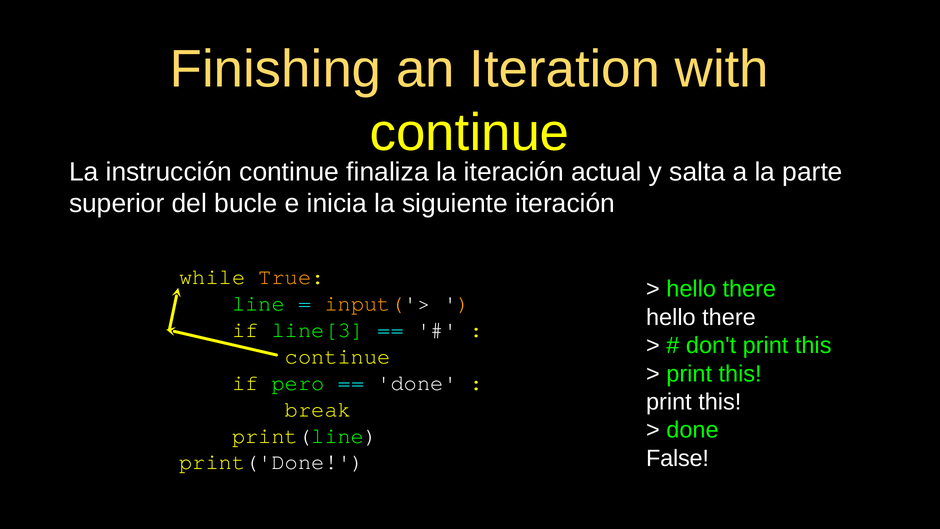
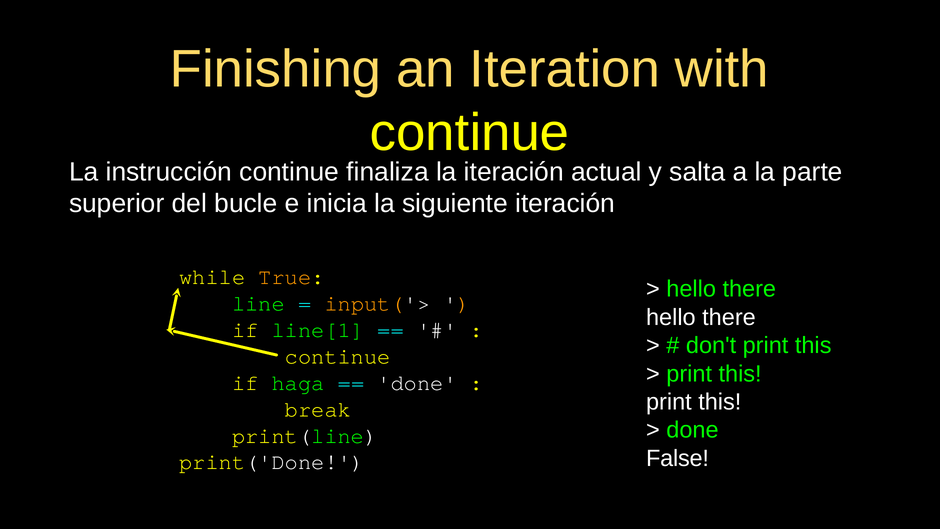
line[3: line[3 -> line[1 (318, 330)
pero: pero -> haga (298, 383)
